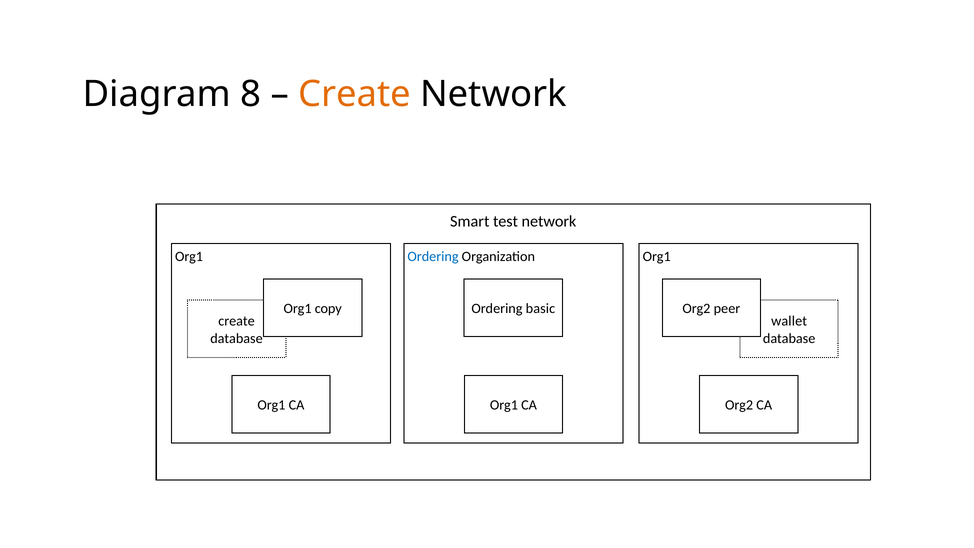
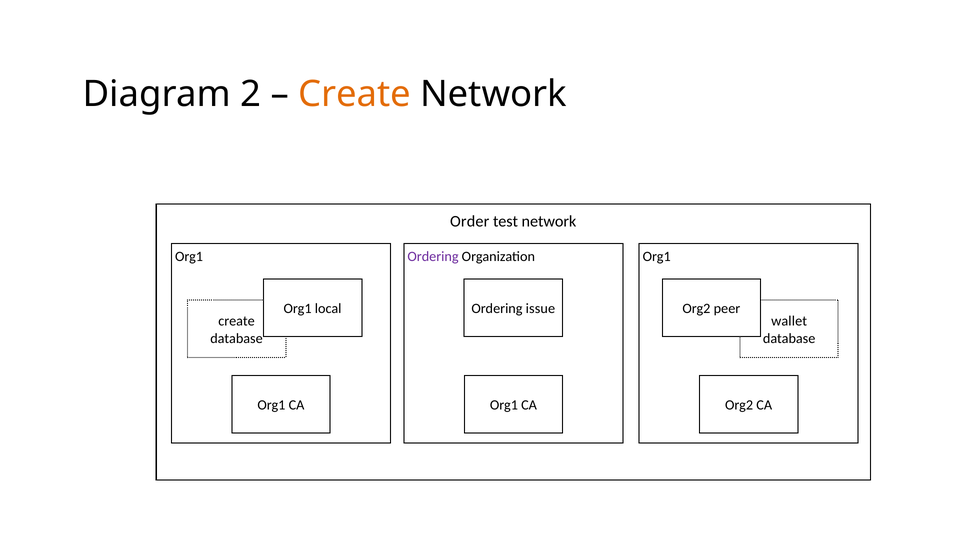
8: 8 -> 2 (251, 94)
Smart: Smart -> Order (470, 221)
Ordering colour: blue -> purple (433, 256)
copy: copy -> local (328, 309)
basic: basic -> issue (540, 309)
